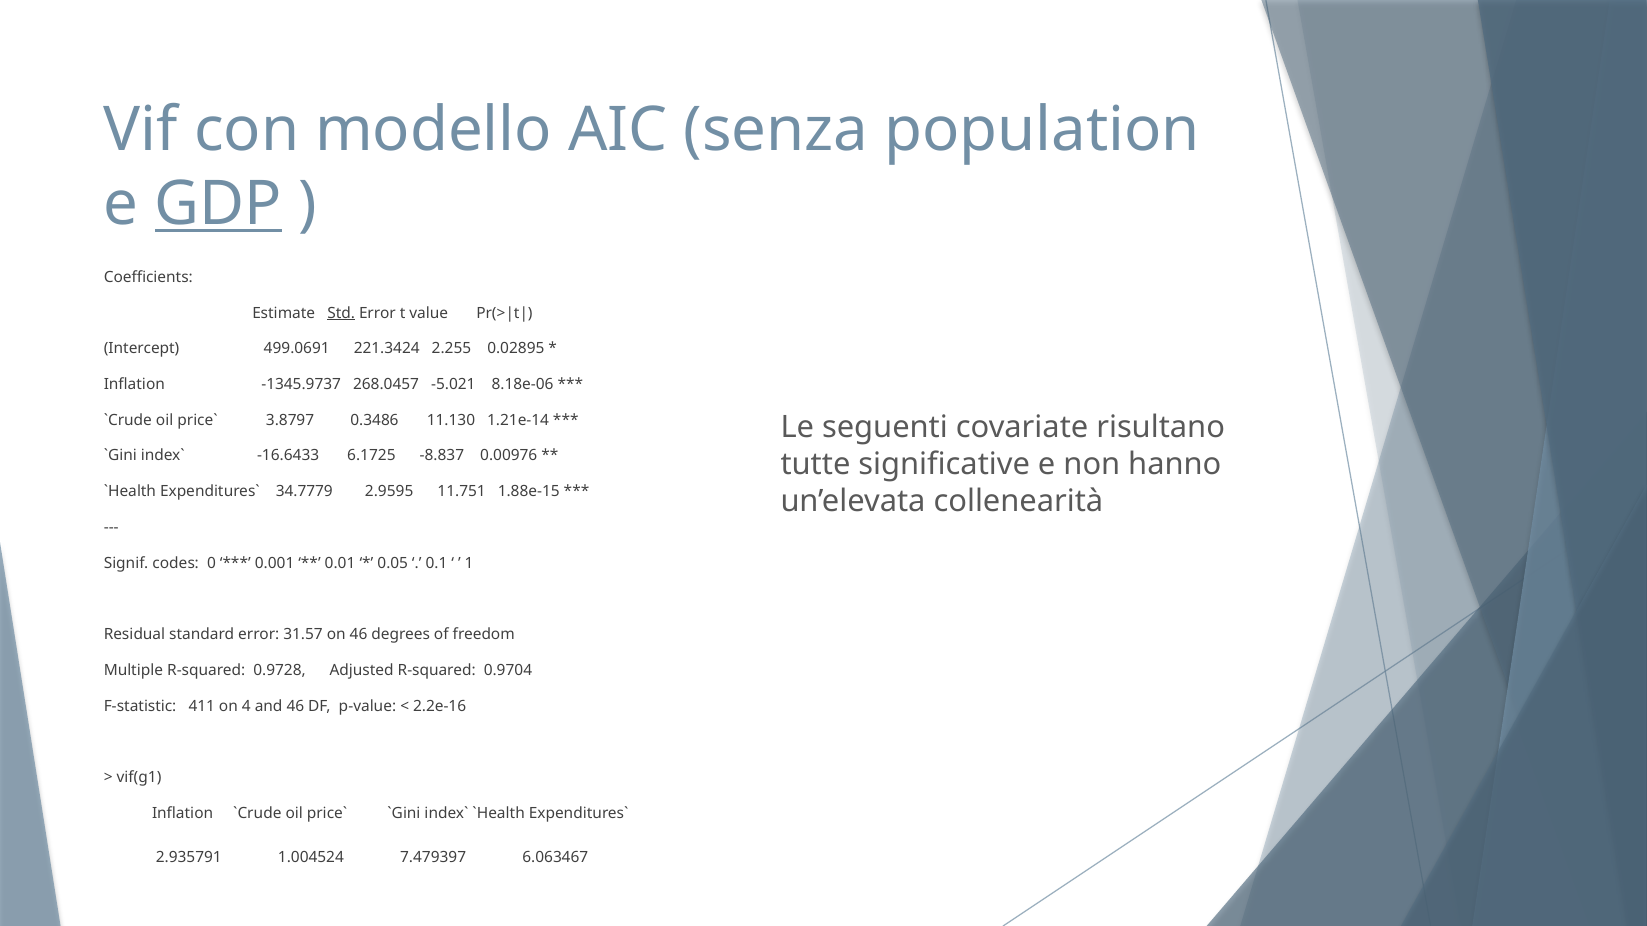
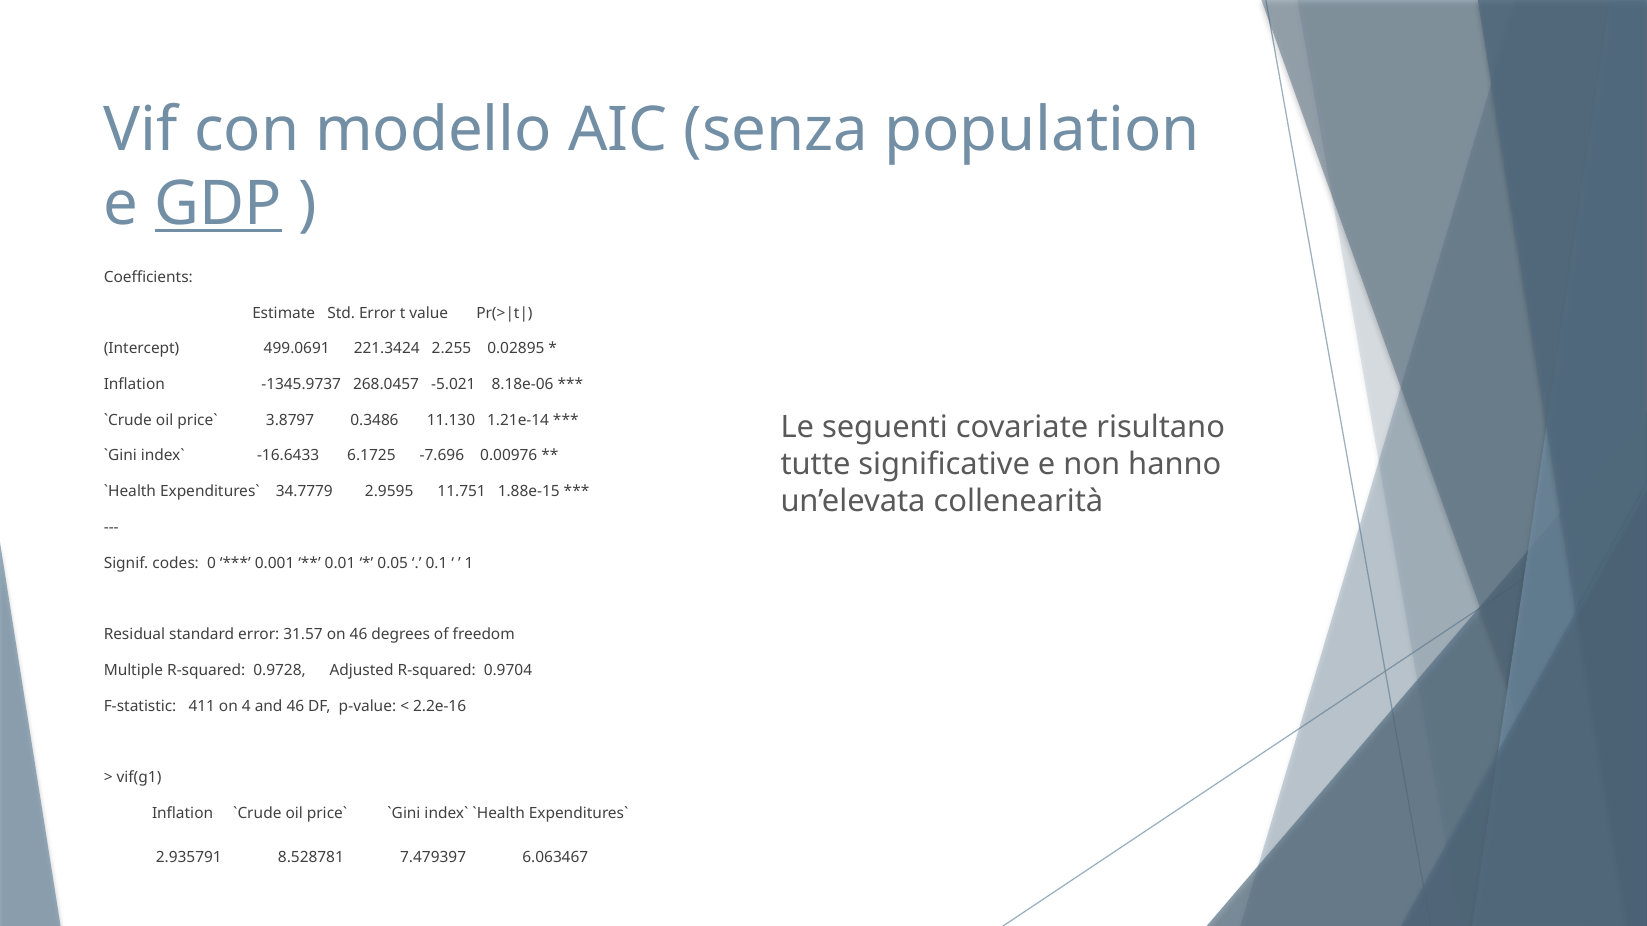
Std underline: present -> none (341, 313)
-8.837: -8.837 -> -7.696 (442, 456)
1.004524: 1.004524 -> 8.528781 (311, 858)
